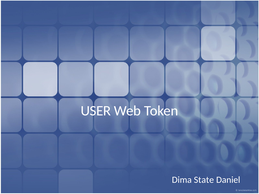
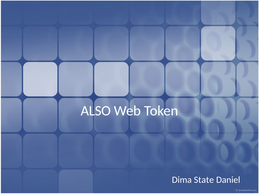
USER: USER -> ALSO (96, 111)
